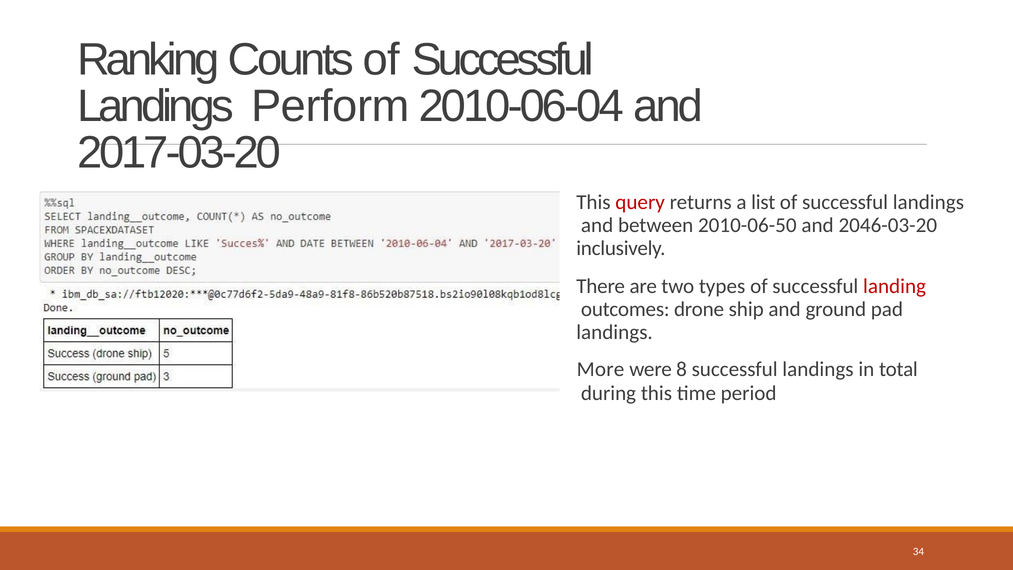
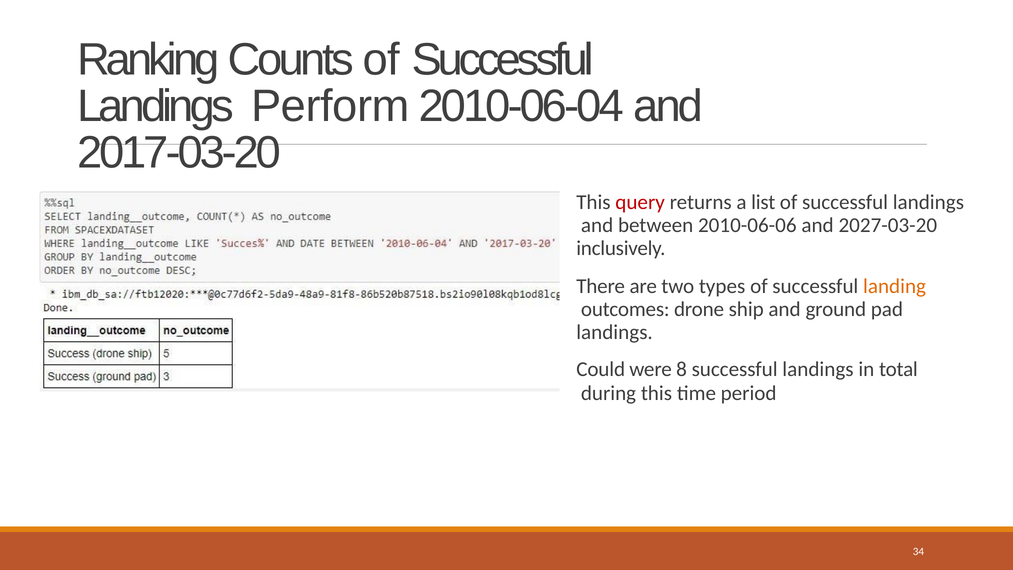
2010-06-50: 2010-06-50 -> 2010-06-06 (747, 225)
2046-03-20: 2046-03-20 -> 2027-03-20 (888, 225)
landing colour: red -> orange (895, 286)
More: More -> Could (601, 369)
